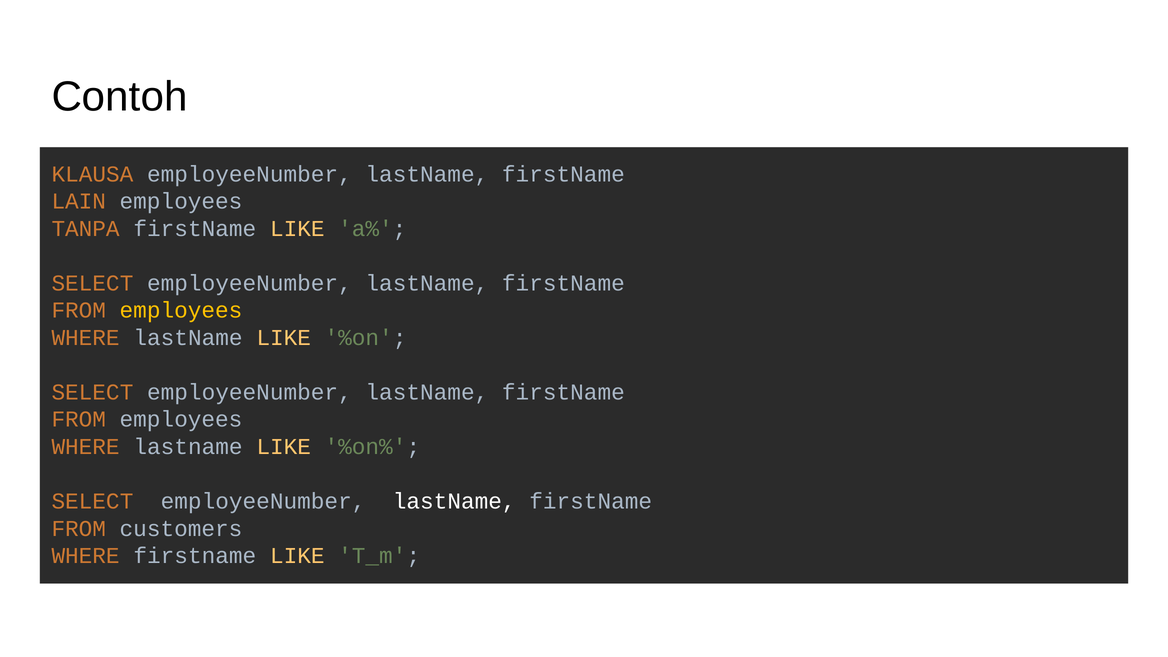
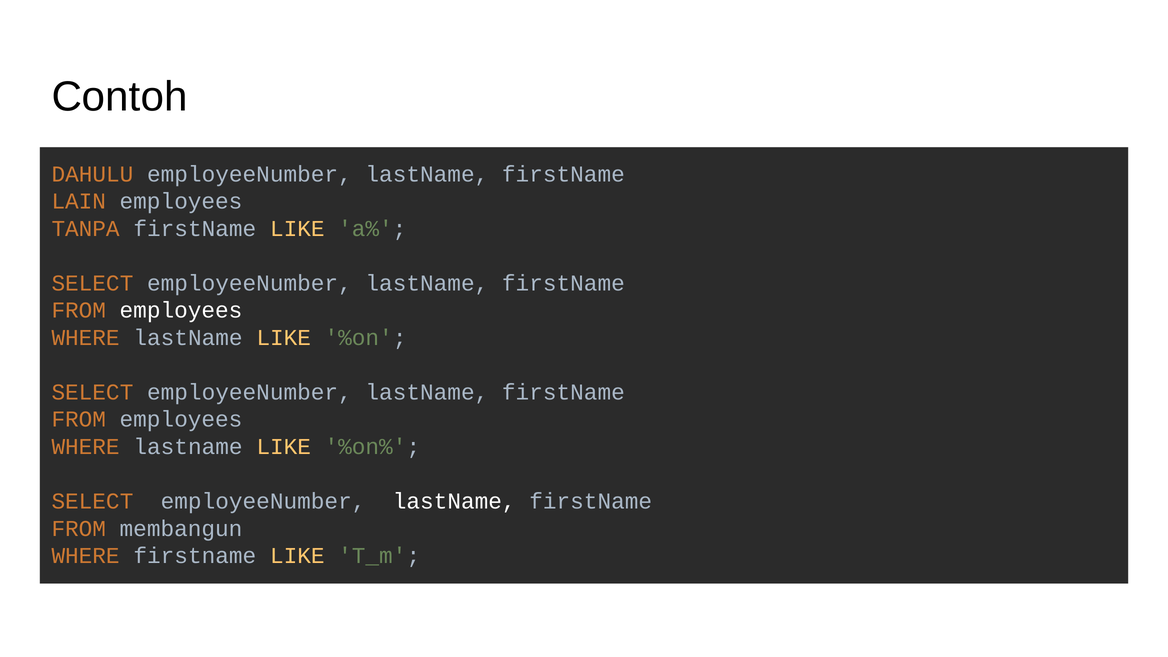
KLAUSA: KLAUSA -> DAHULU (92, 174)
employees colour: yellow -> white (181, 310)
customers: customers -> membangun (181, 529)
